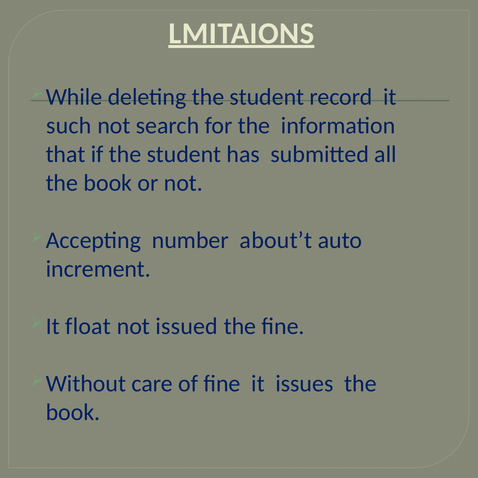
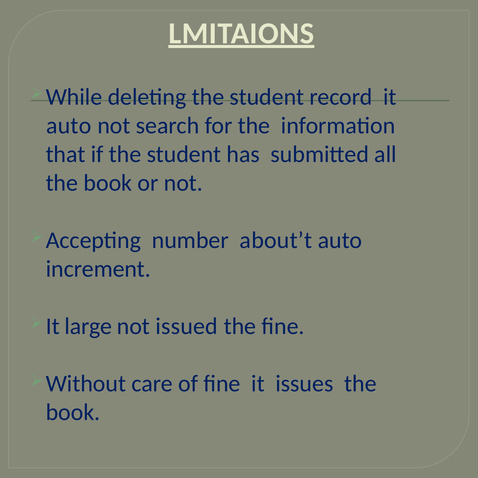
such: such -> auto (69, 126)
float: float -> large (88, 326)
